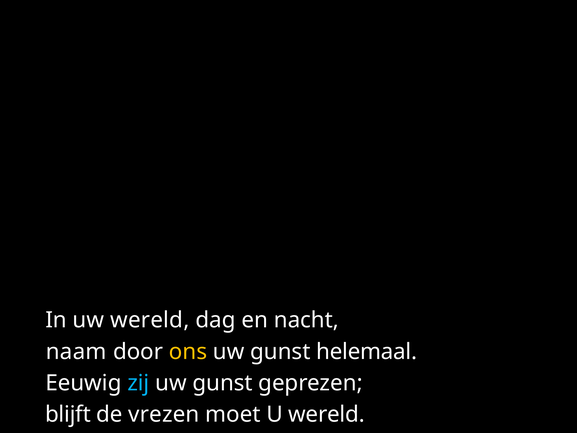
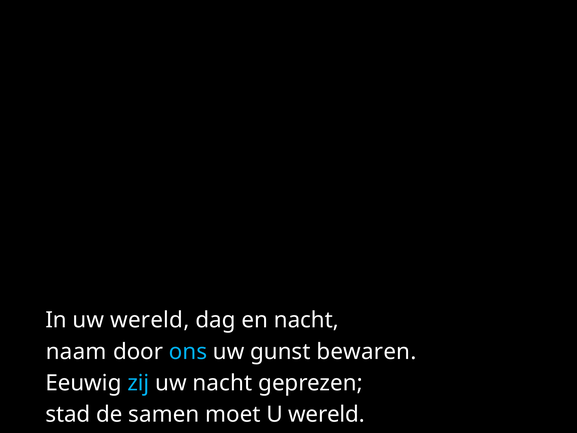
ons colour: yellow -> light blue (188, 351)
helemaal: helemaal -> bewaren (366, 351)
gunst: gunst -> nacht (222, 383)
blijft: blijft -> stad (68, 414)
vrezen: vrezen -> samen (164, 414)
